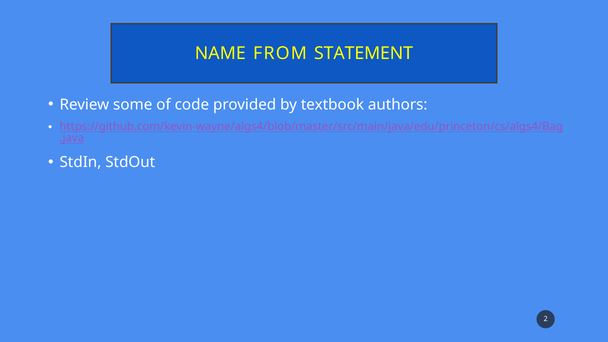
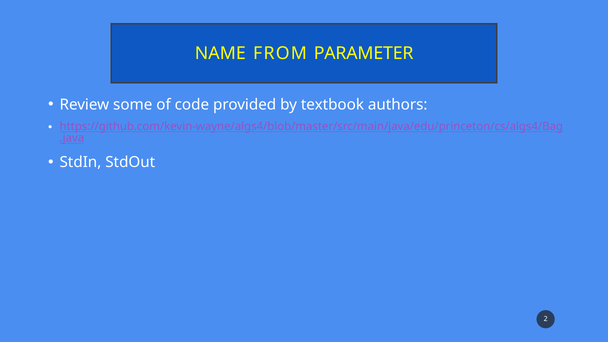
STATEMENT: STATEMENT -> PARAMETER (364, 53)
